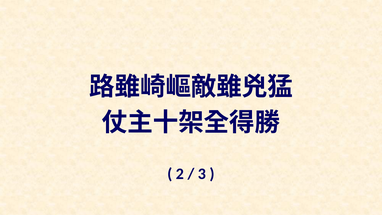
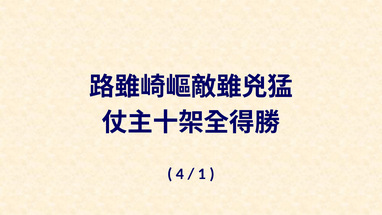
2: 2 -> 4 (180, 174)
3: 3 -> 1 (202, 174)
